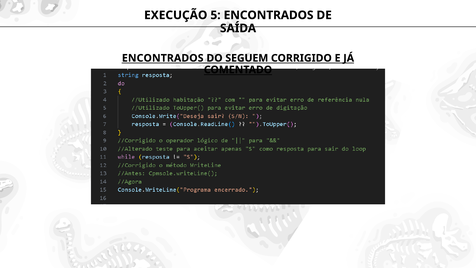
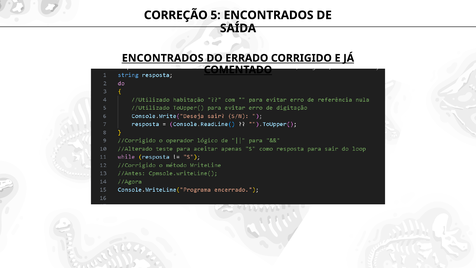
EXECUÇÃO: EXECUÇÃO -> CORREÇÃO (176, 15)
SEGUEM: SEGUEM -> ERRADO (247, 58)
